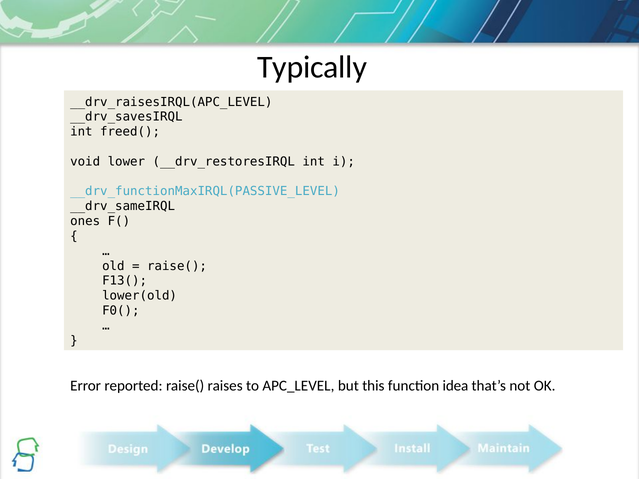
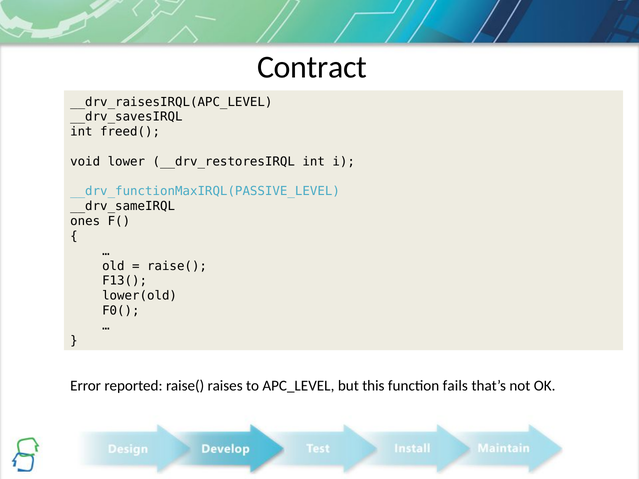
Typically: Typically -> Contract (312, 67)
idea: idea -> fails (455, 386)
